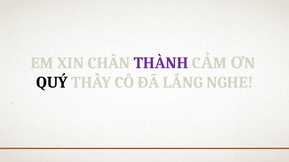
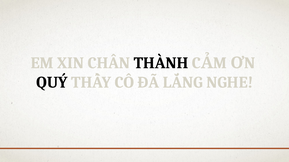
THÀNH colour: purple -> black (161, 63)
